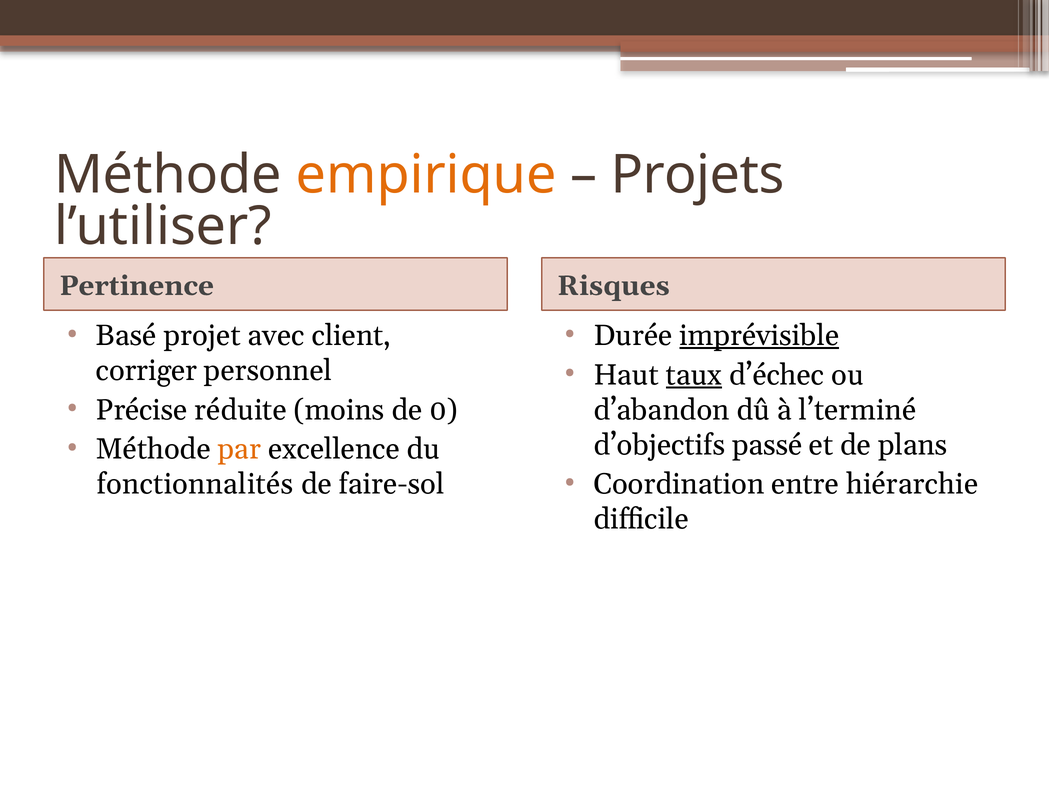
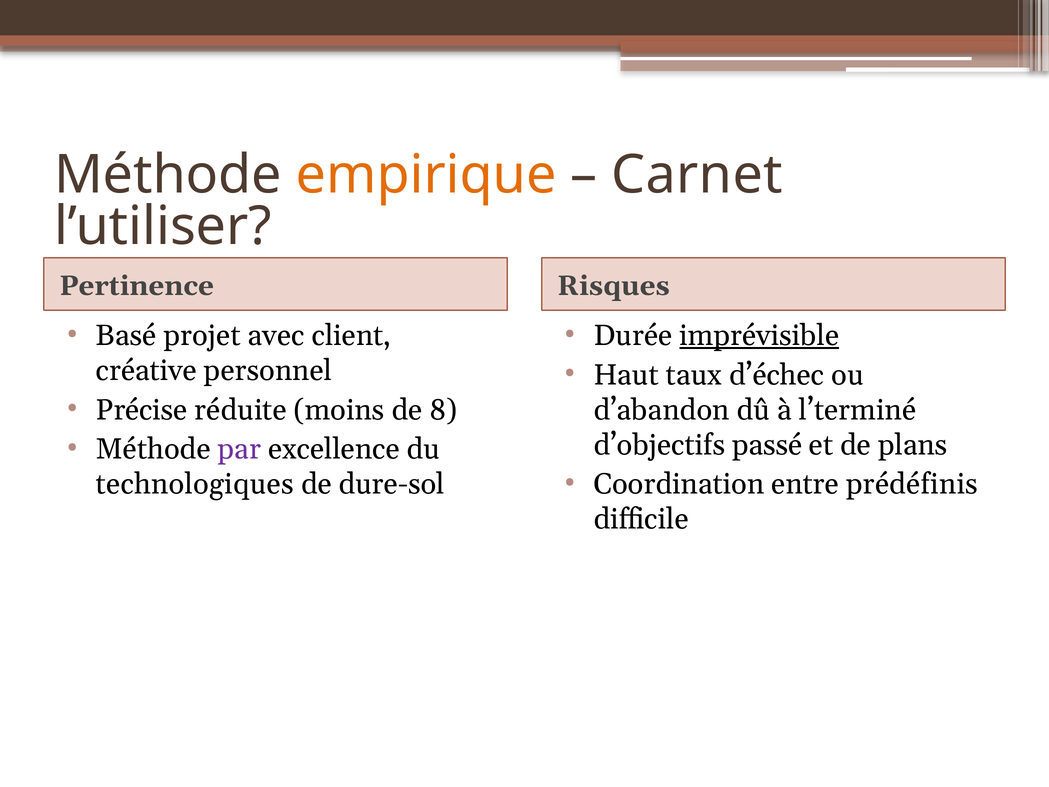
Projets: Projets -> Carnet (697, 175)
corriger: corriger -> créative (146, 370)
taux underline: present -> none (694, 375)
0: 0 -> 8 (443, 410)
par colour: orange -> purple (239, 449)
hiérarchie: hiérarchie -> prédéfinis (912, 484)
fonctionnalités: fonctionnalités -> technologiques (195, 484)
faire-sol: faire-sol -> dure-sol (392, 484)
